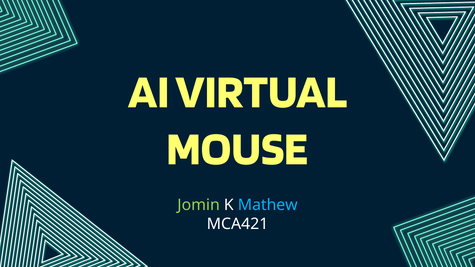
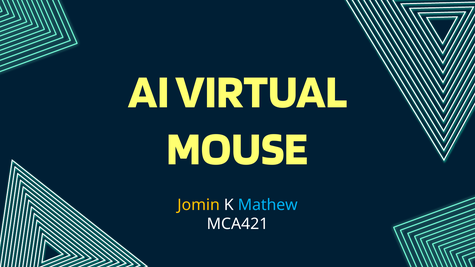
Jomin colour: light green -> yellow (199, 205)
